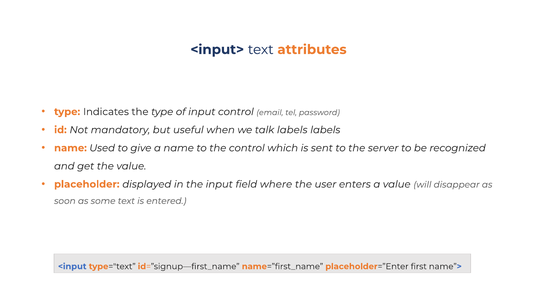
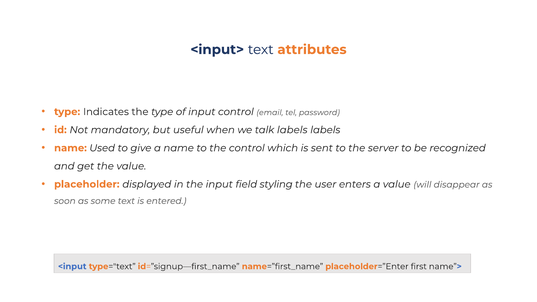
where: where -> styling (276, 184)
